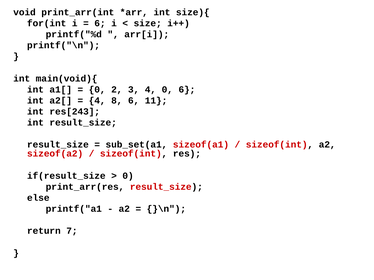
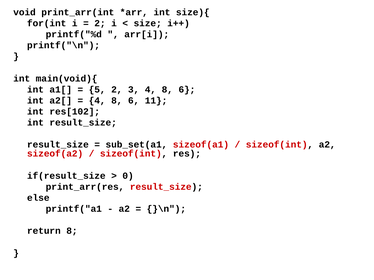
6: 6 -> 2 (100, 23)
0: 0 -> 5 (97, 90)
3 4 0: 0 -> 8 (167, 90)
res[243: res[243 -> res[102 (75, 112)
return 7: 7 -> 8 (72, 231)
